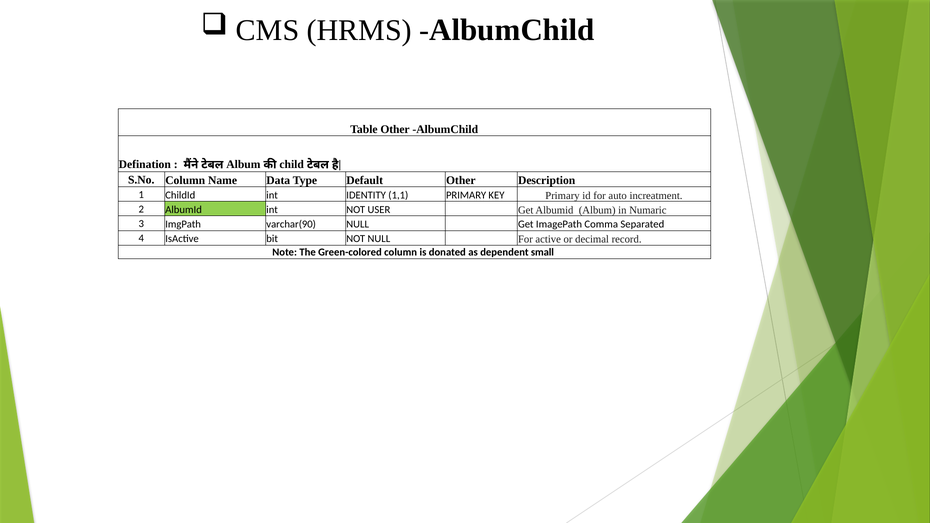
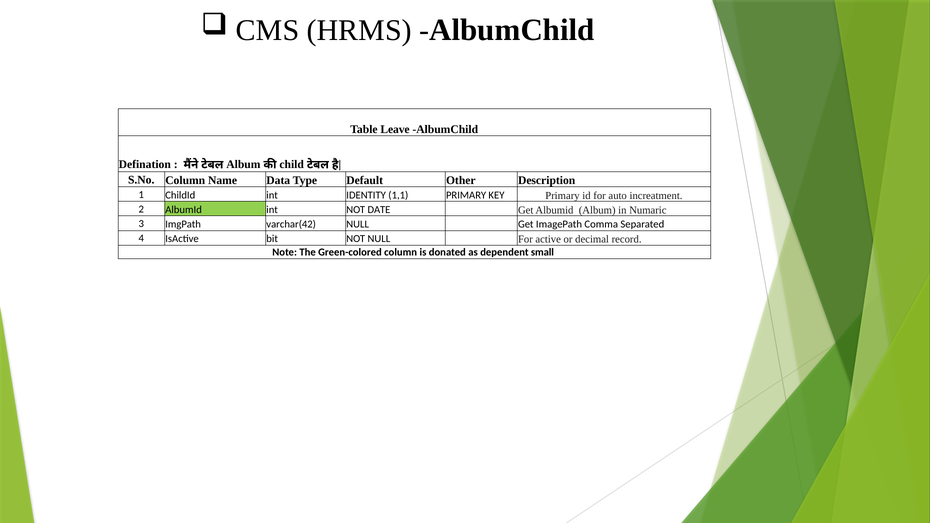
Table Other: Other -> Leave (395, 130)
USER: USER -> DATE (379, 210)
varchar(90: varchar(90 -> varchar(42 (291, 224)
